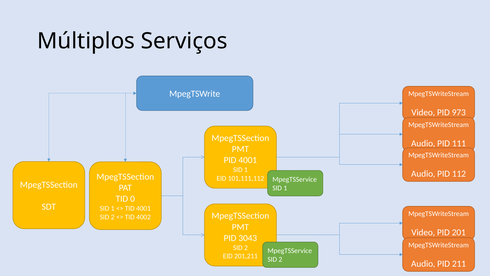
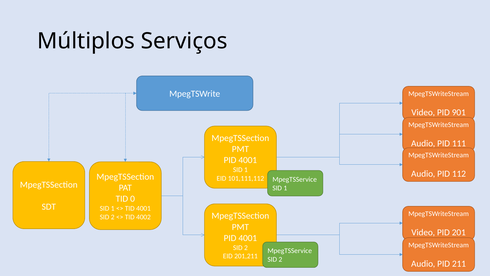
973: 973 -> 901 (459, 112)
3043: 3043 -> 4001 (248, 238)
